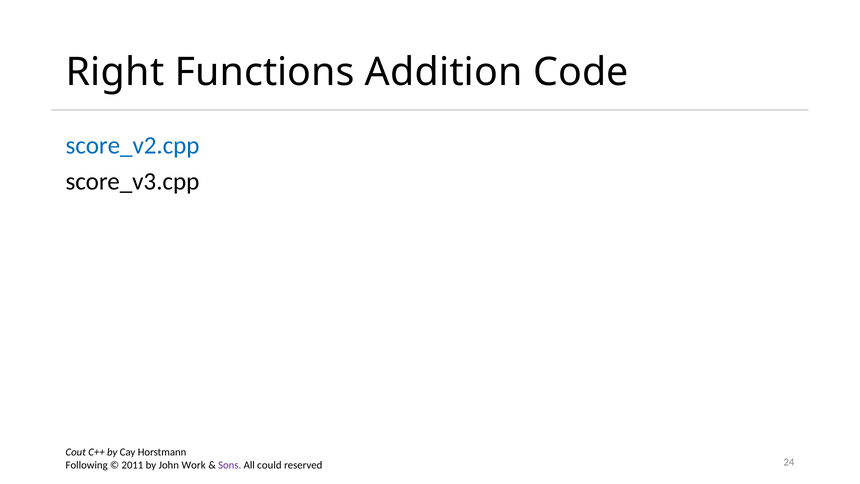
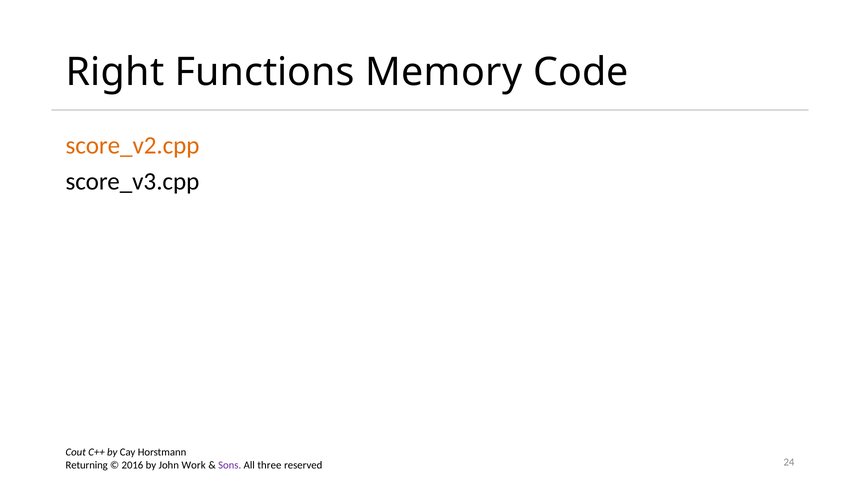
Addition: Addition -> Memory (444, 72)
score_v2.cpp colour: blue -> orange (133, 145)
Following: Following -> Returning (87, 465)
2011: 2011 -> 2016 (132, 465)
could: could -> three (269, 465)
